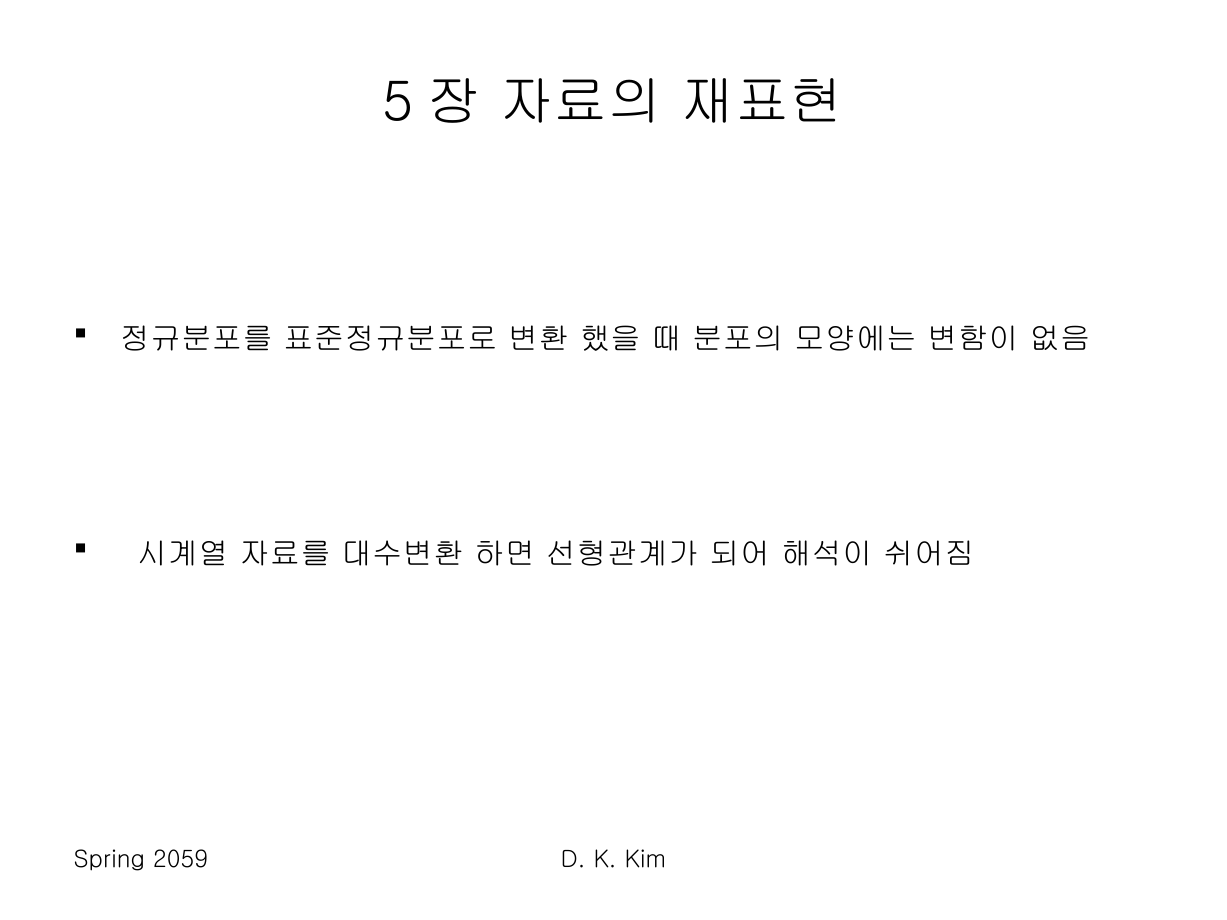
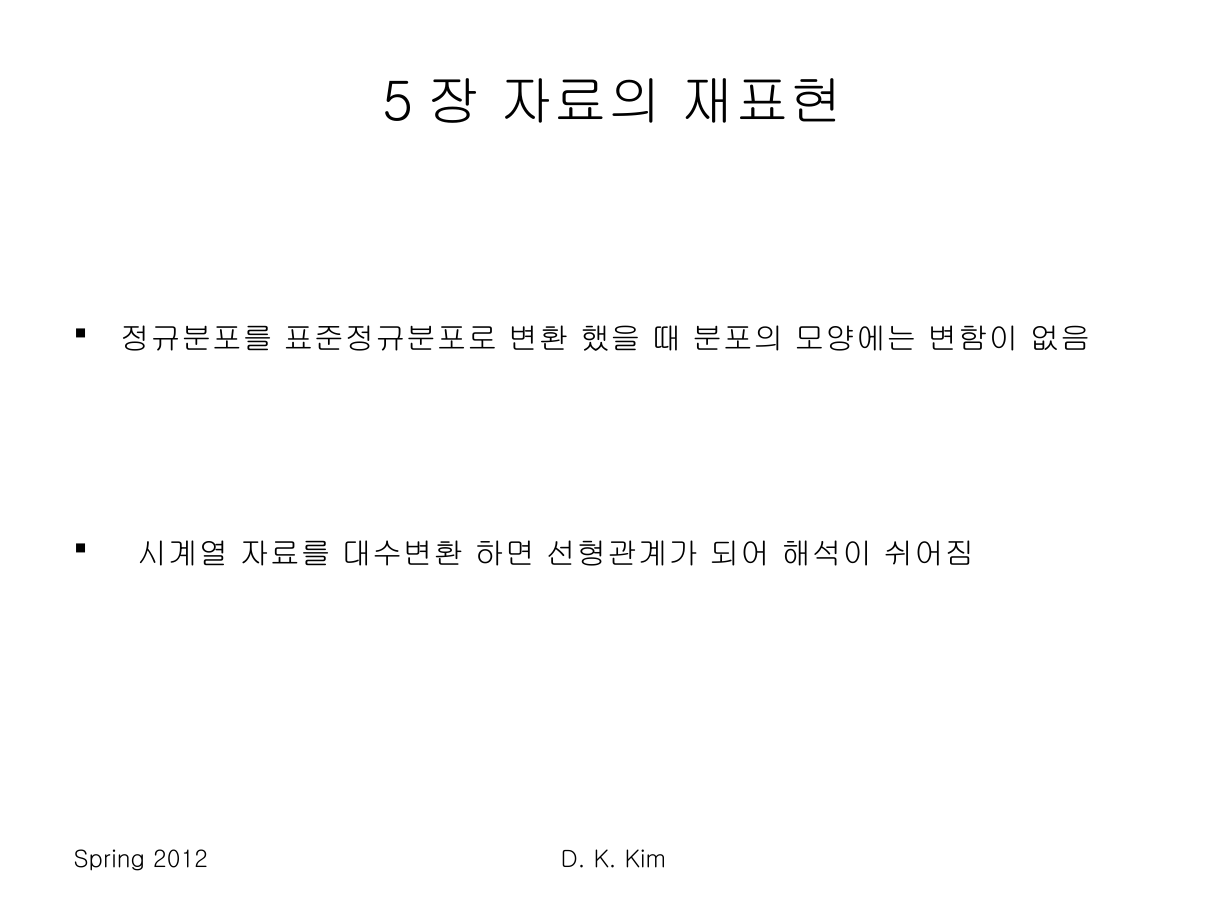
2059: 2059 -> 2012 (181, 860)
